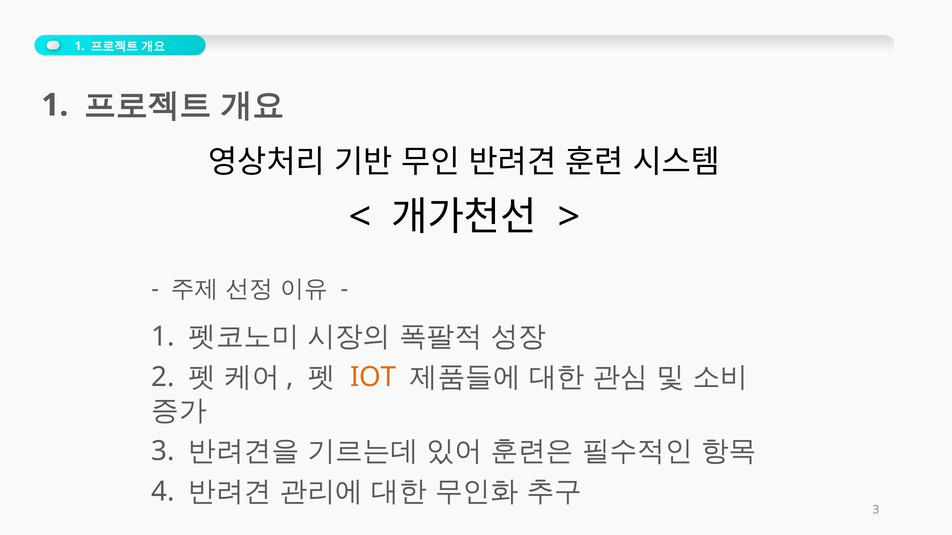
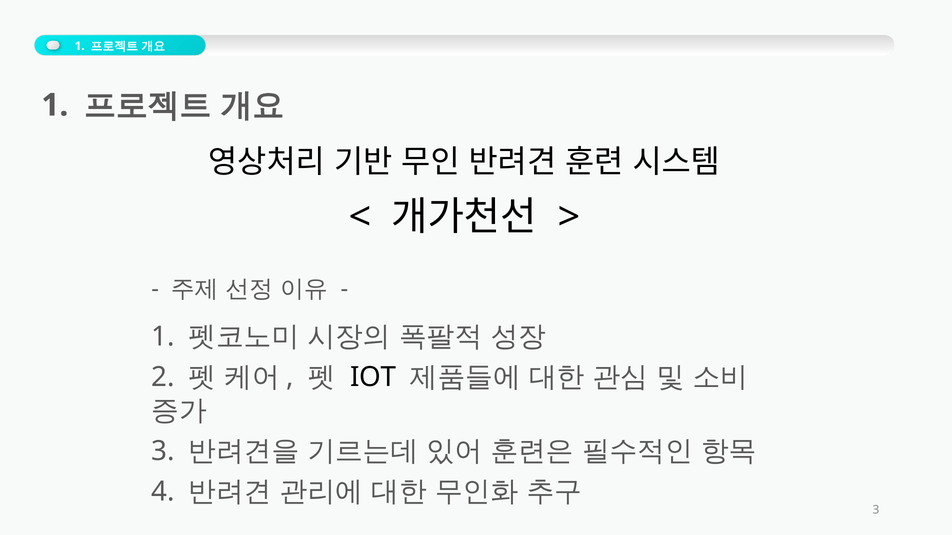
IOT colour: orange -> black (373, 378)
